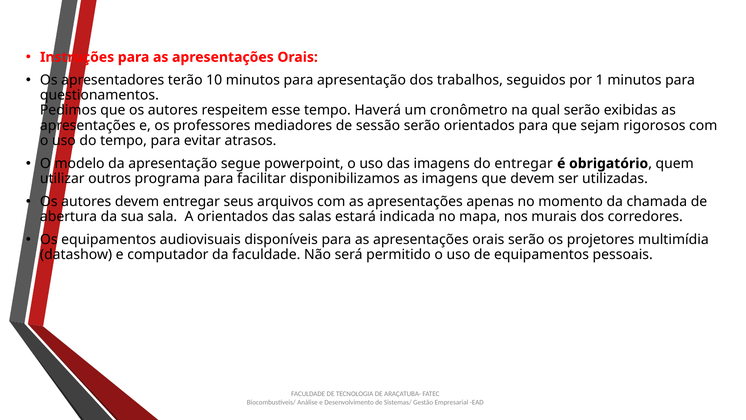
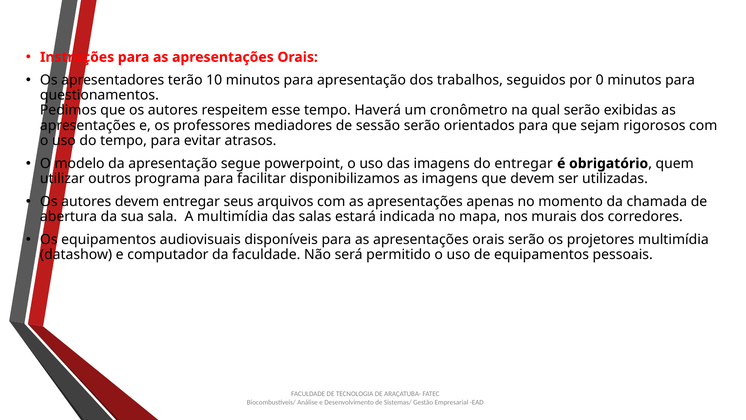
1: 1 -> 0 (600, 80)
A orientados: orientados -> multimídia (233, 216)
